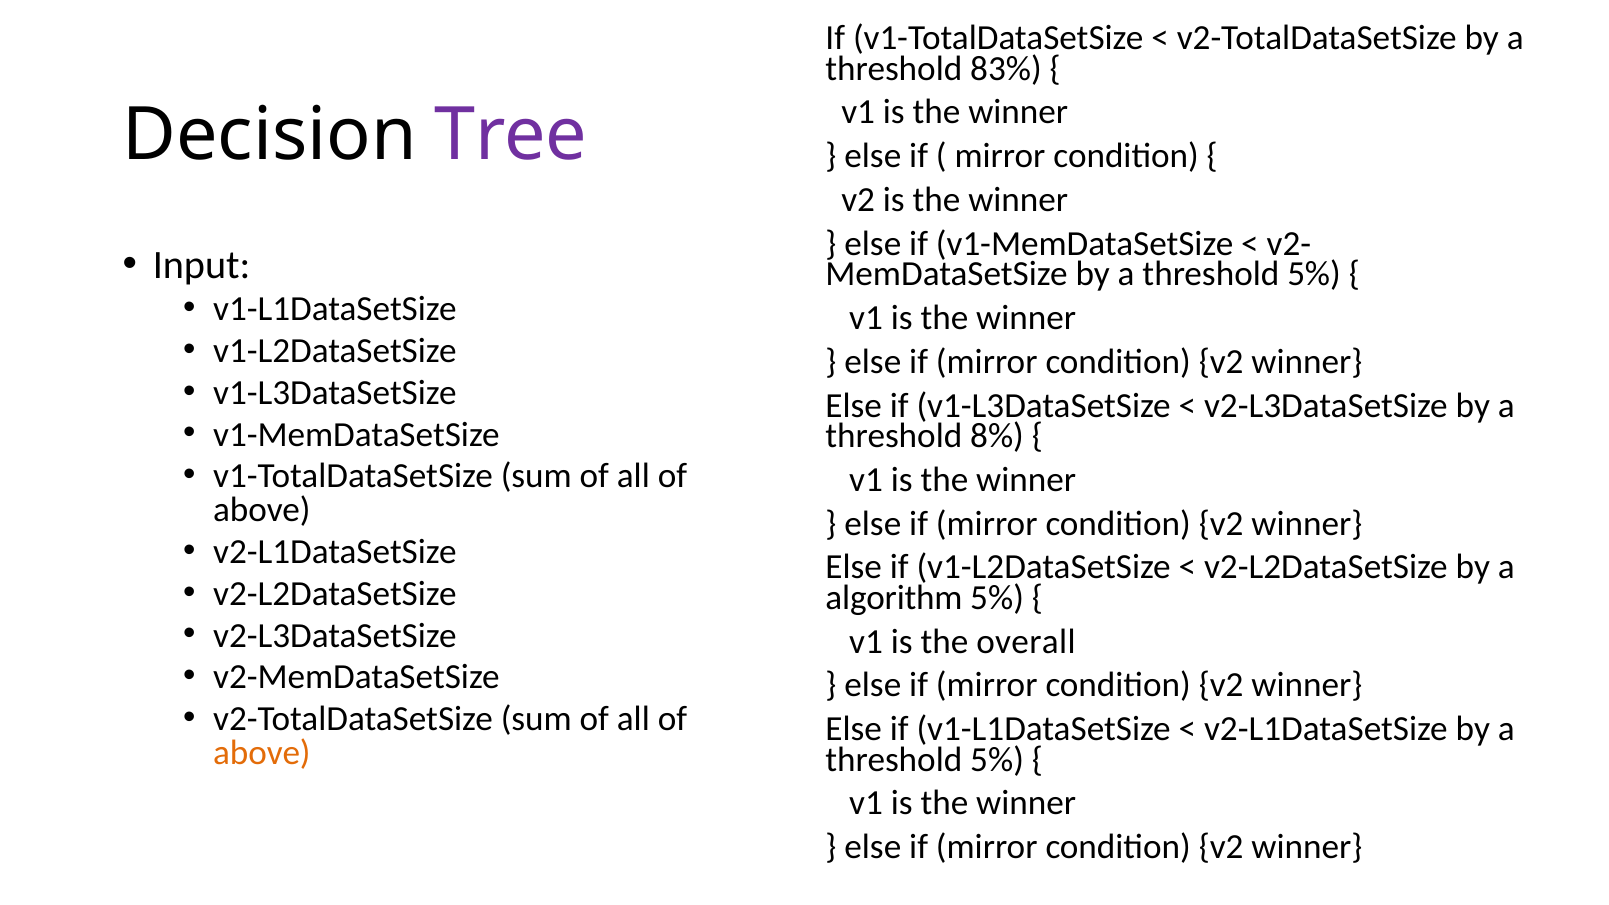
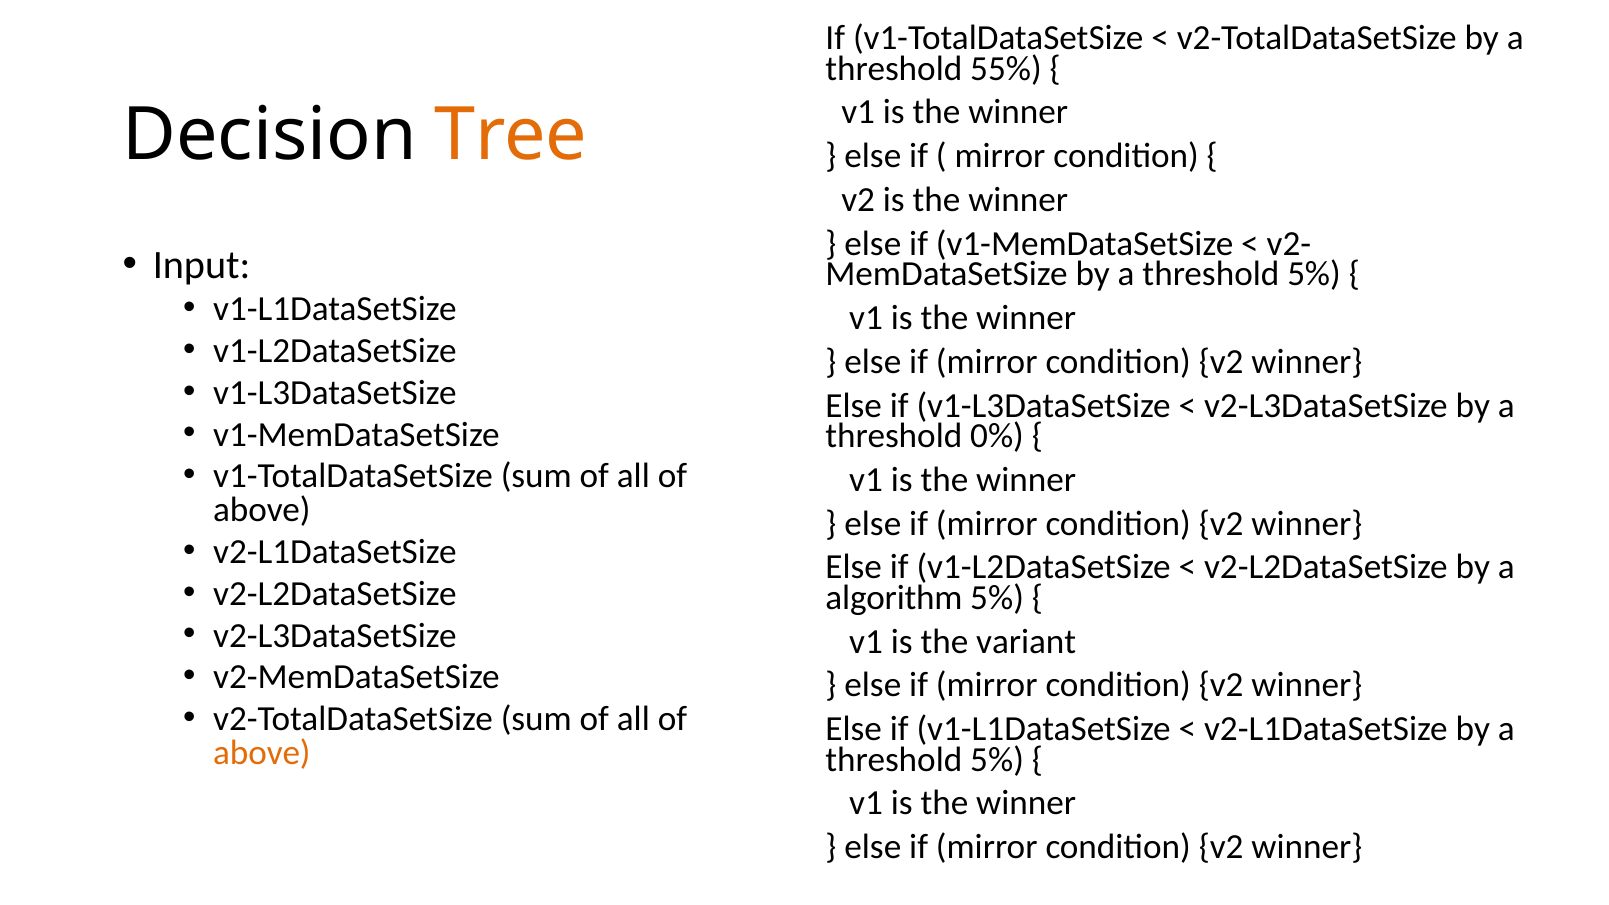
83%: 83% -> 55% (1006, 68)
Tree colour: purple -> orange (511, 135)
8%: 8% -> 0% (997, 436)
overall: overall -> variant (1026, 642)
